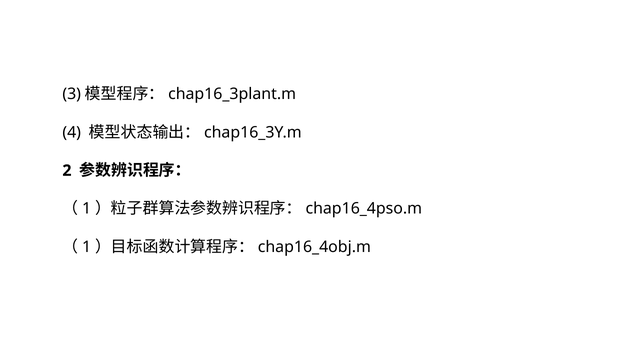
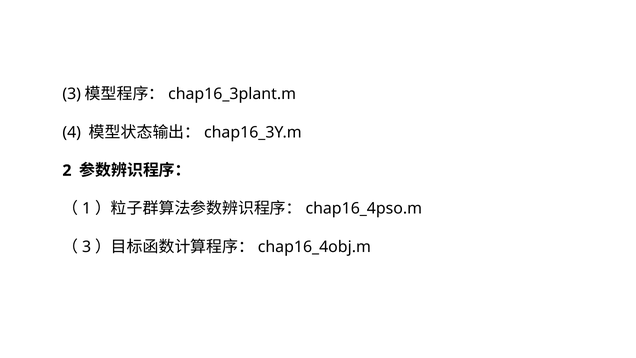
1: 1 -> 3 (87, 247)
